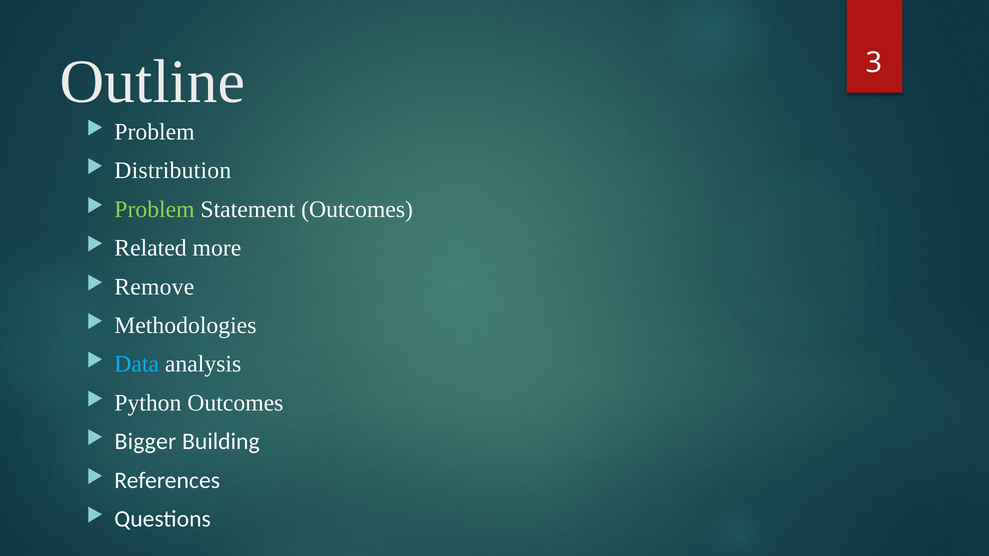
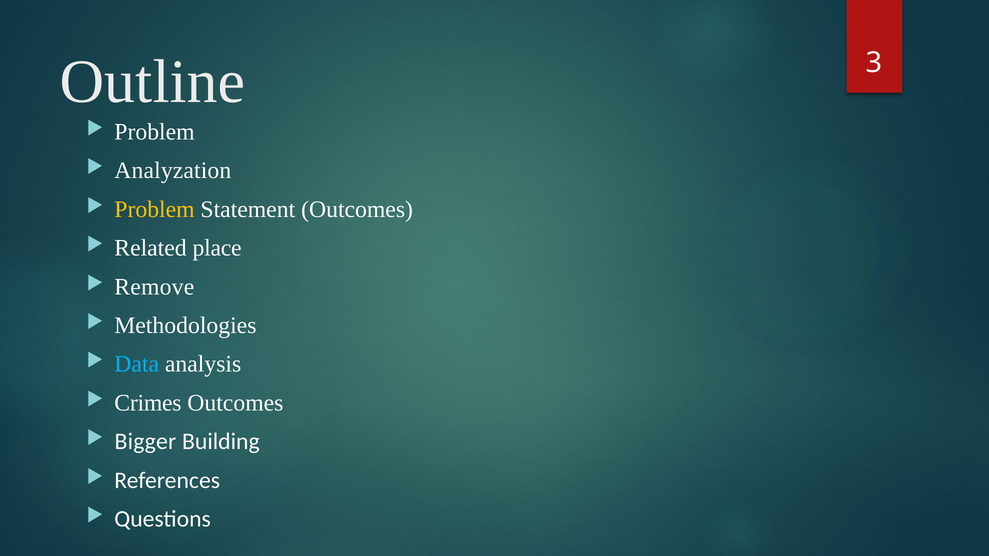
Distribution: Distribution -> Analyzation (173, 171)
Problem colour: light green -> yellow (154, 209)
more: more -> place (217, 248)
Python: Python -> Crimes (148, 403)
